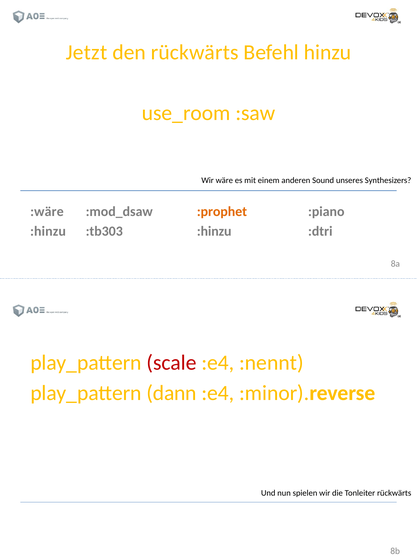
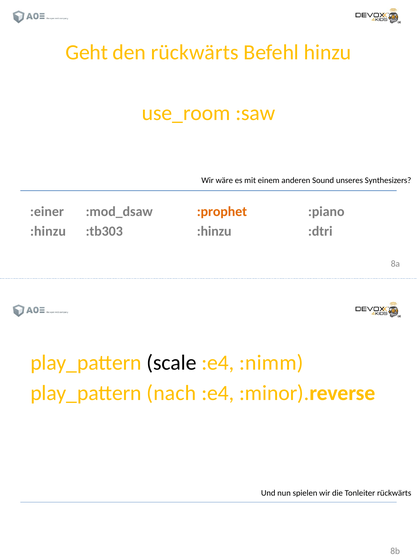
Jetzt: Jetzt -> Geht (87, 52)
:wäre: :wäre -> :einer (47, 211)
scale colour: red -> black (172, 362)
:nennt: :nennt -> :nimm (271, 362)
dann: dann -> nach (171, 392)
